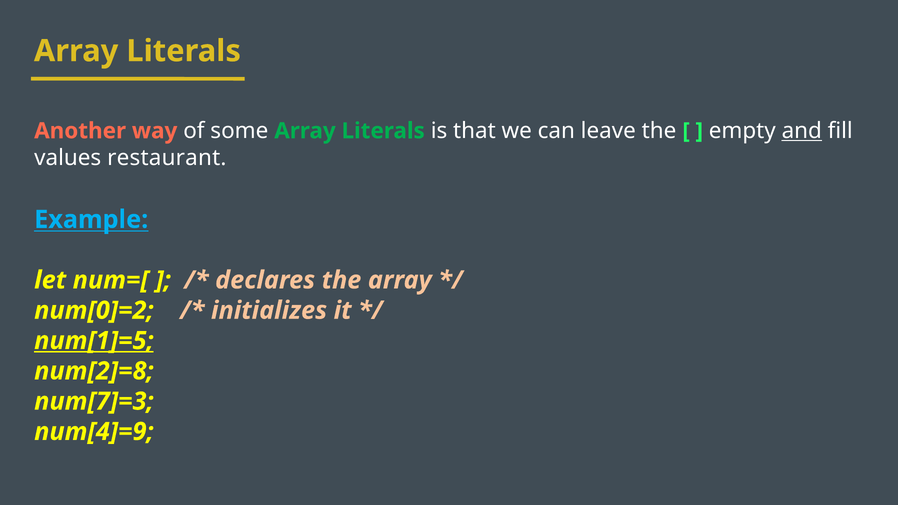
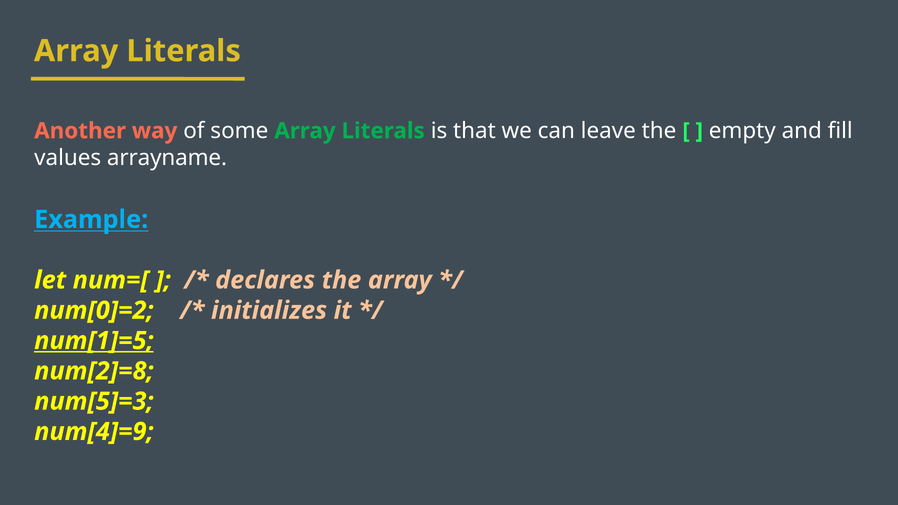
and underline: present -> none (802, 131)
restaurant: restaurant -> arrayname (167, 158)
num[7]=3: num[7]=3 -> num[5]=3 (94, 401)
